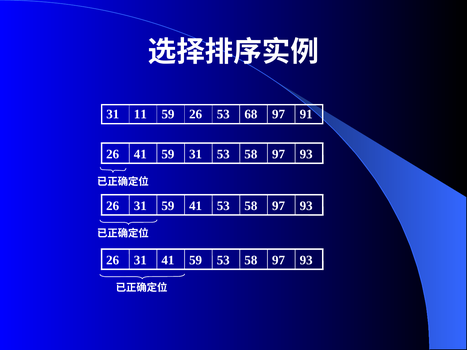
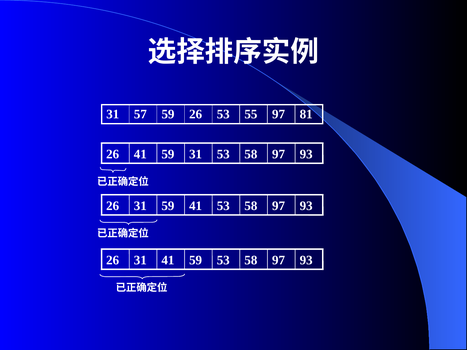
11: 11 -> 57 (140, 114)
68: 68 -> 55 (251, 114)
91: 91 -> 81 (306, 114)
